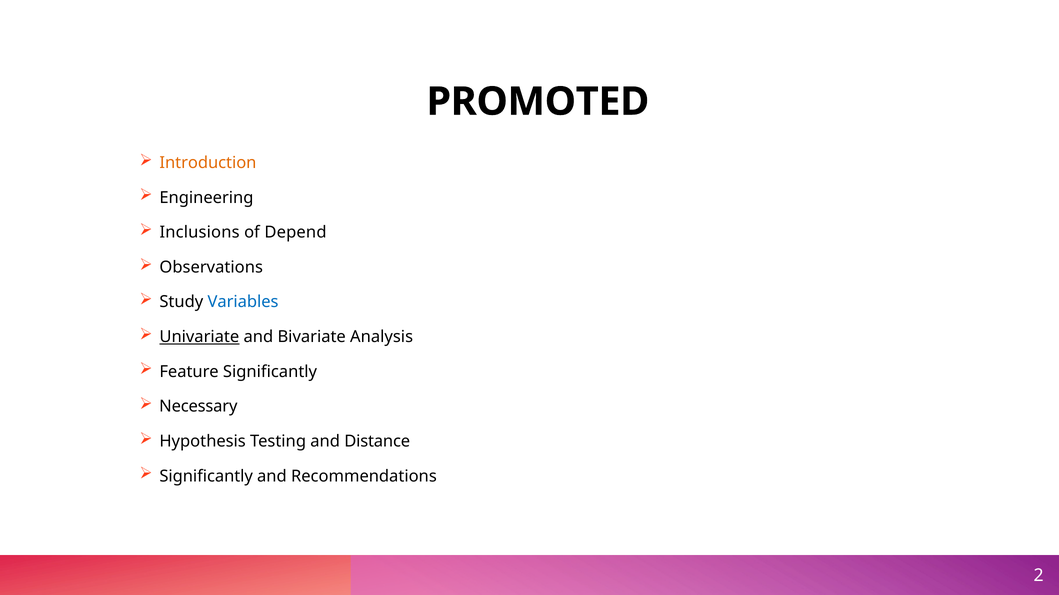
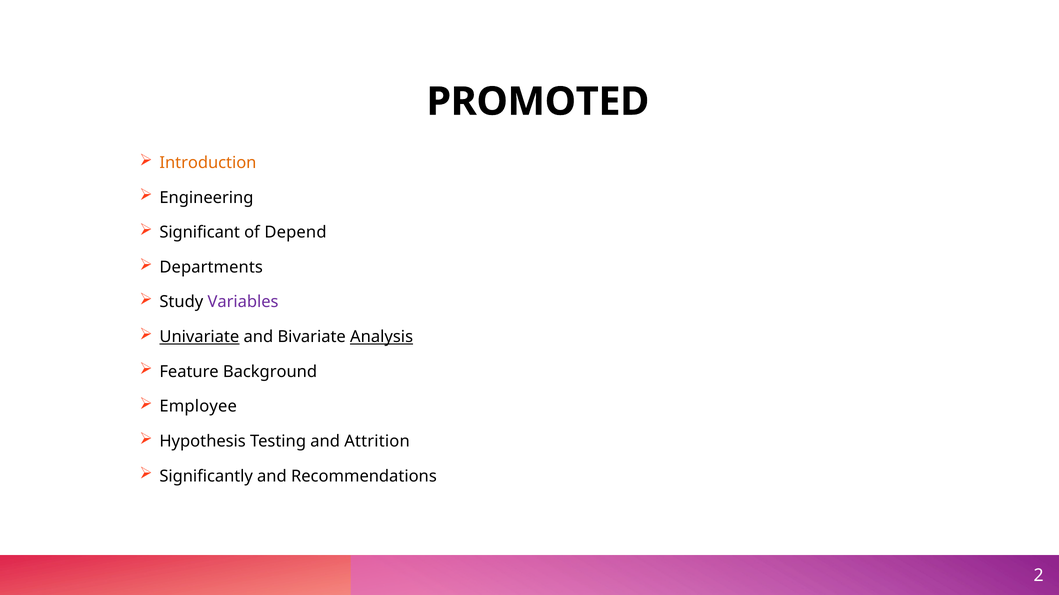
Inclusions: Inclusions -> Significant (200, 233)
Observations: Observations -> Departments (211, 268)
Variables colour: blue -> purple (243, 302)
Analysis underline: none -> present (382, 337)
Feature Significantly: Significantly -> Background (270, 372)
Necessary: Necessary -> Employee (198, 407)
Distance: Distance -> Attrition (377, 442)
